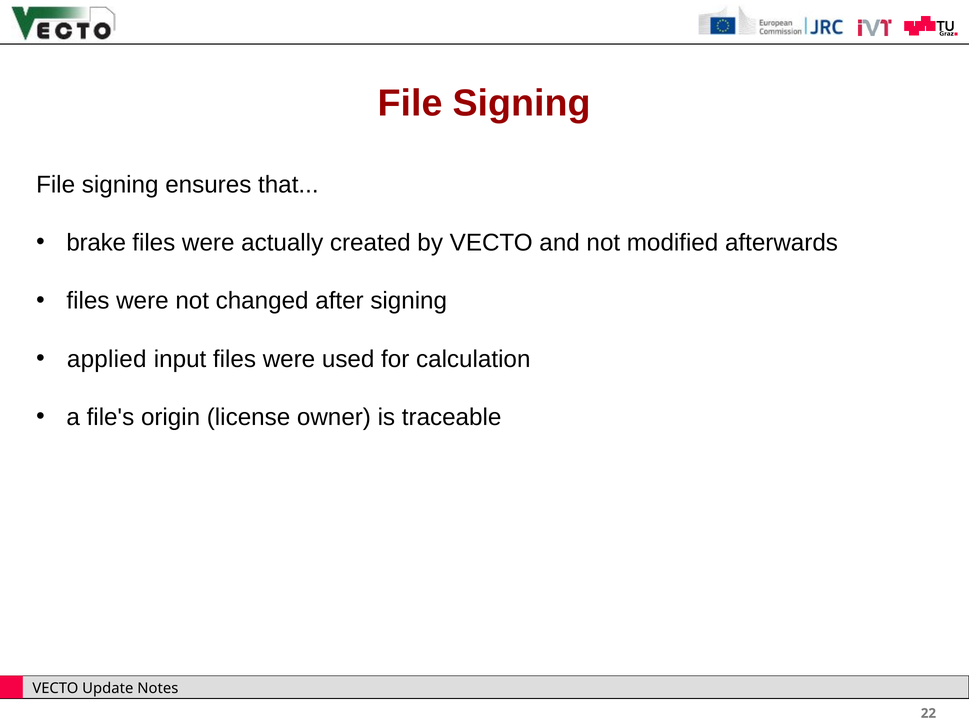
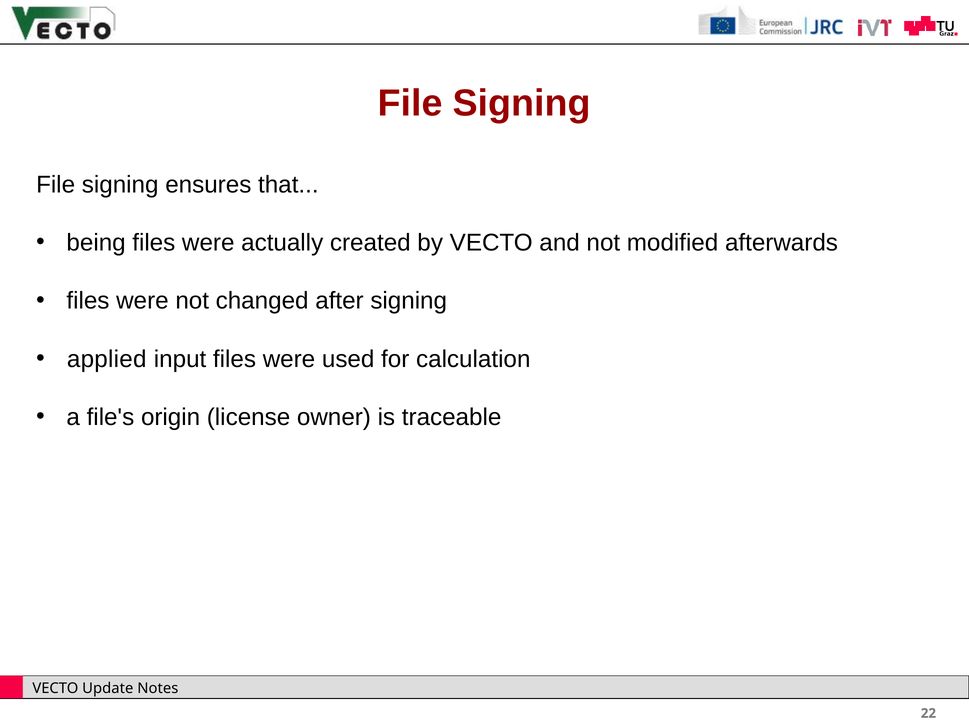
brake: brake -> being (96, 243)
